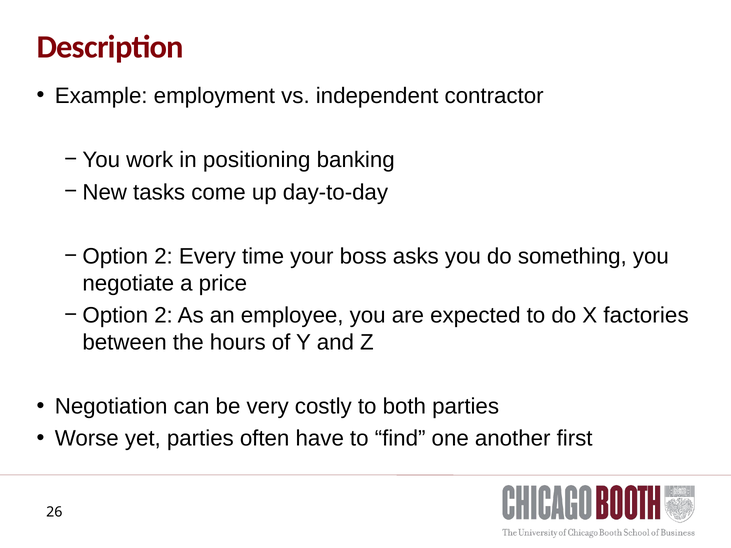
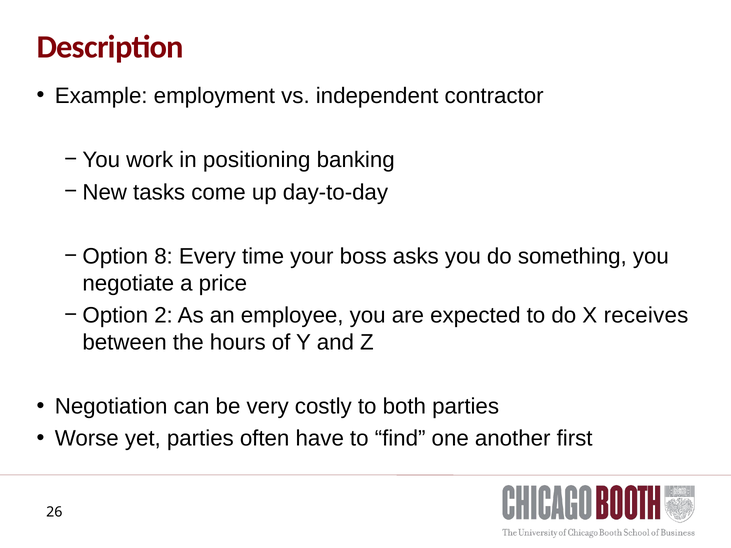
2: 2 -> 8 (164, 257)
factories: factories -> receives (646, 316)
